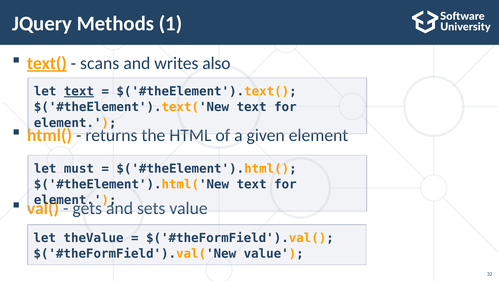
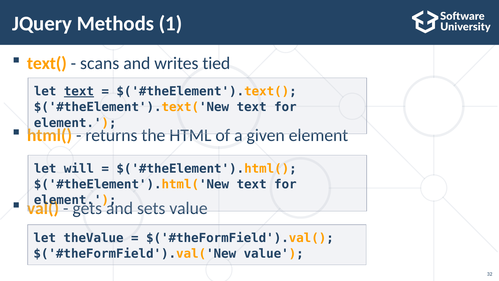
text( underline: present -> none (47, 63)
also: also -> tied (216, 63)
must: must -> will (79, 168)
